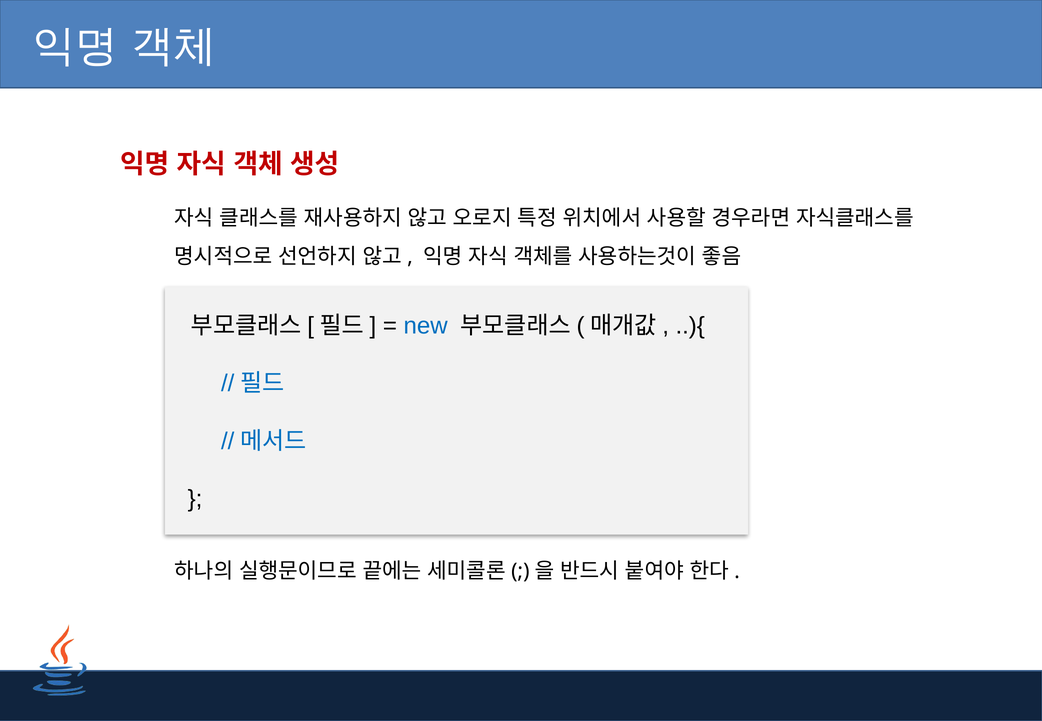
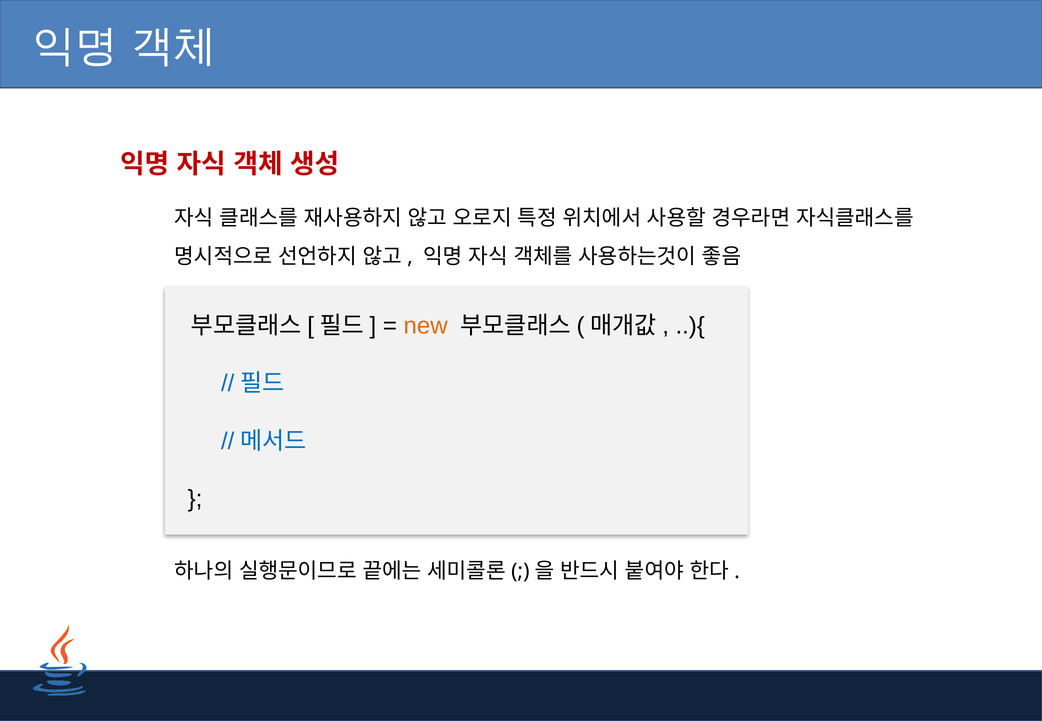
new colour: blue -> orange (426, 326)
